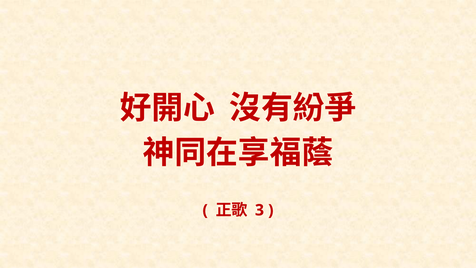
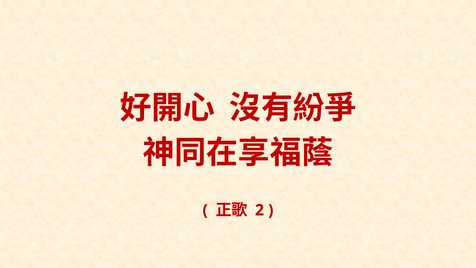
3: 3 -> 2 (259, 210)
